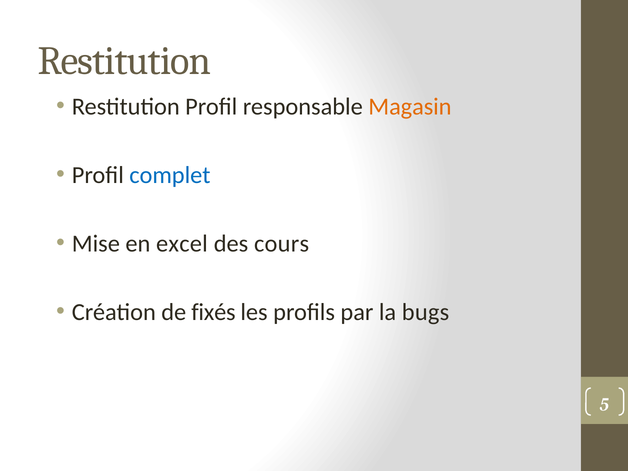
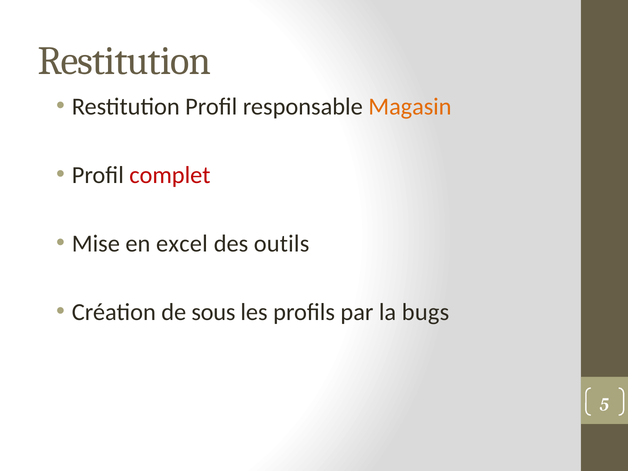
complet colour: blue -> red (170, 175)
cours: cours -> outils (282, 244)
fixés: fixés -> sous (213, 312)
